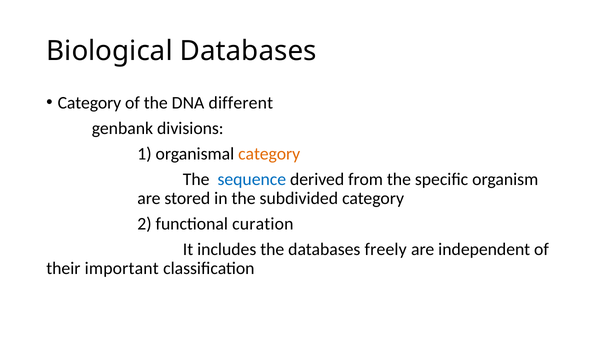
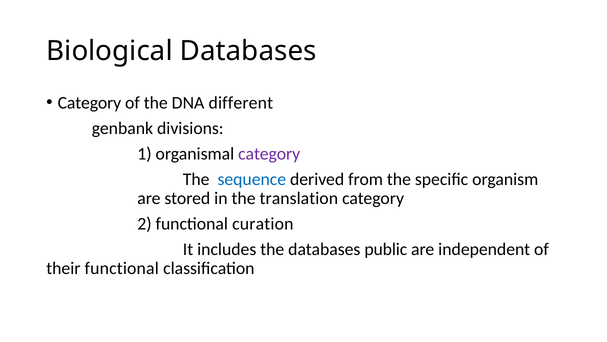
category colour: orange -> purple (269, 154)
subdivided: subdivided -> translation (299, 198)
freely: freely -> public (386, 249)
their important: important -> functional (122, 268)
